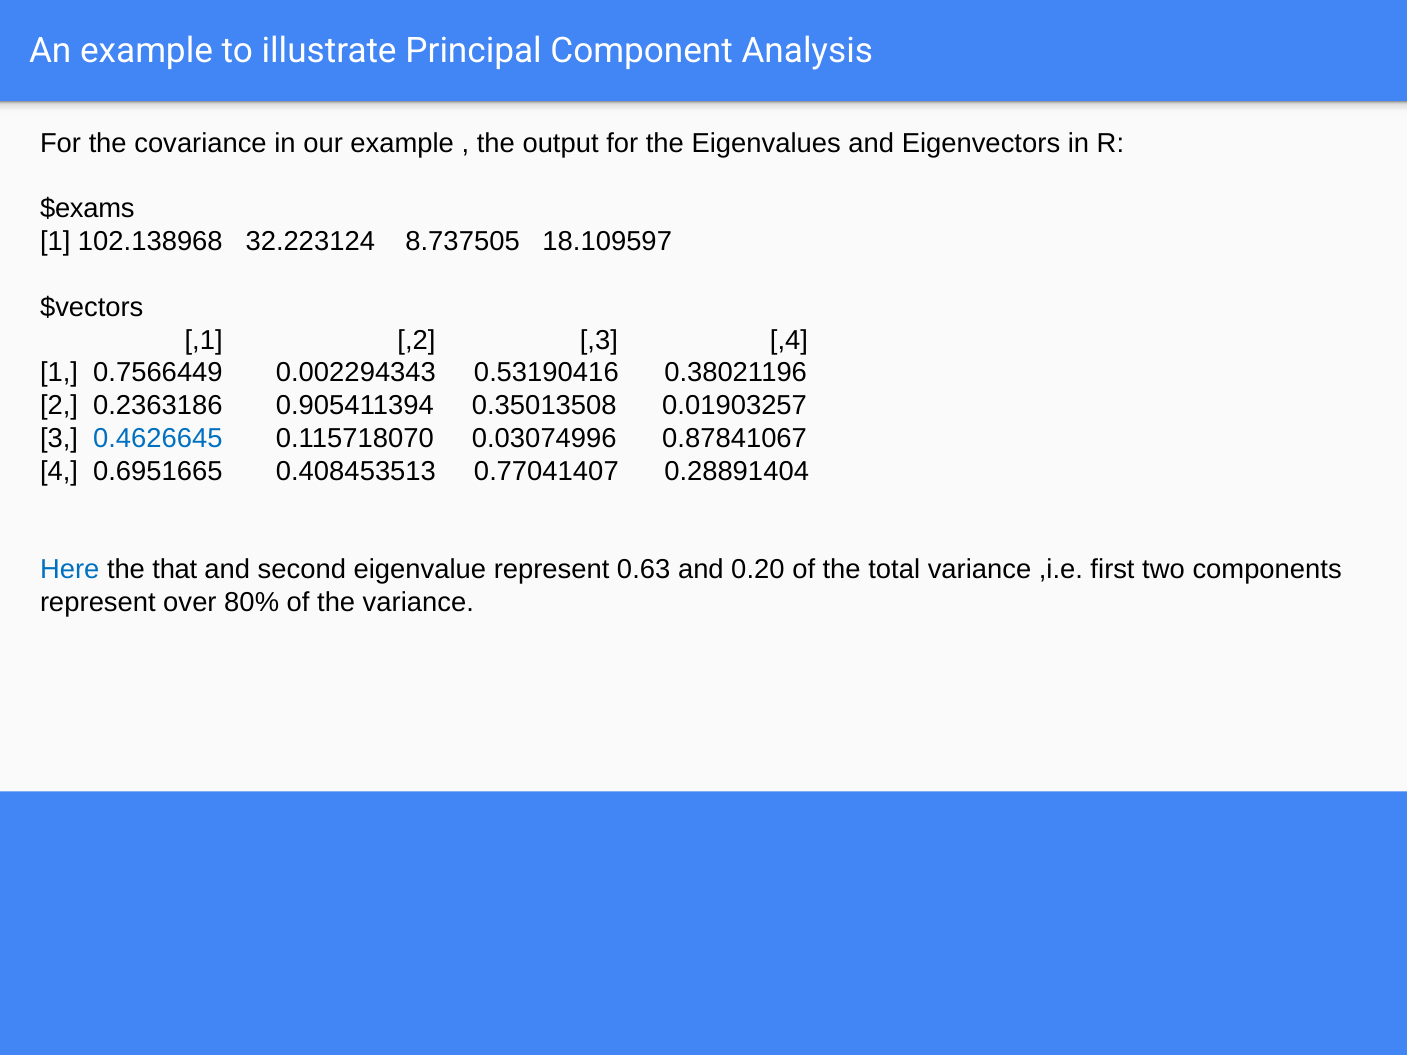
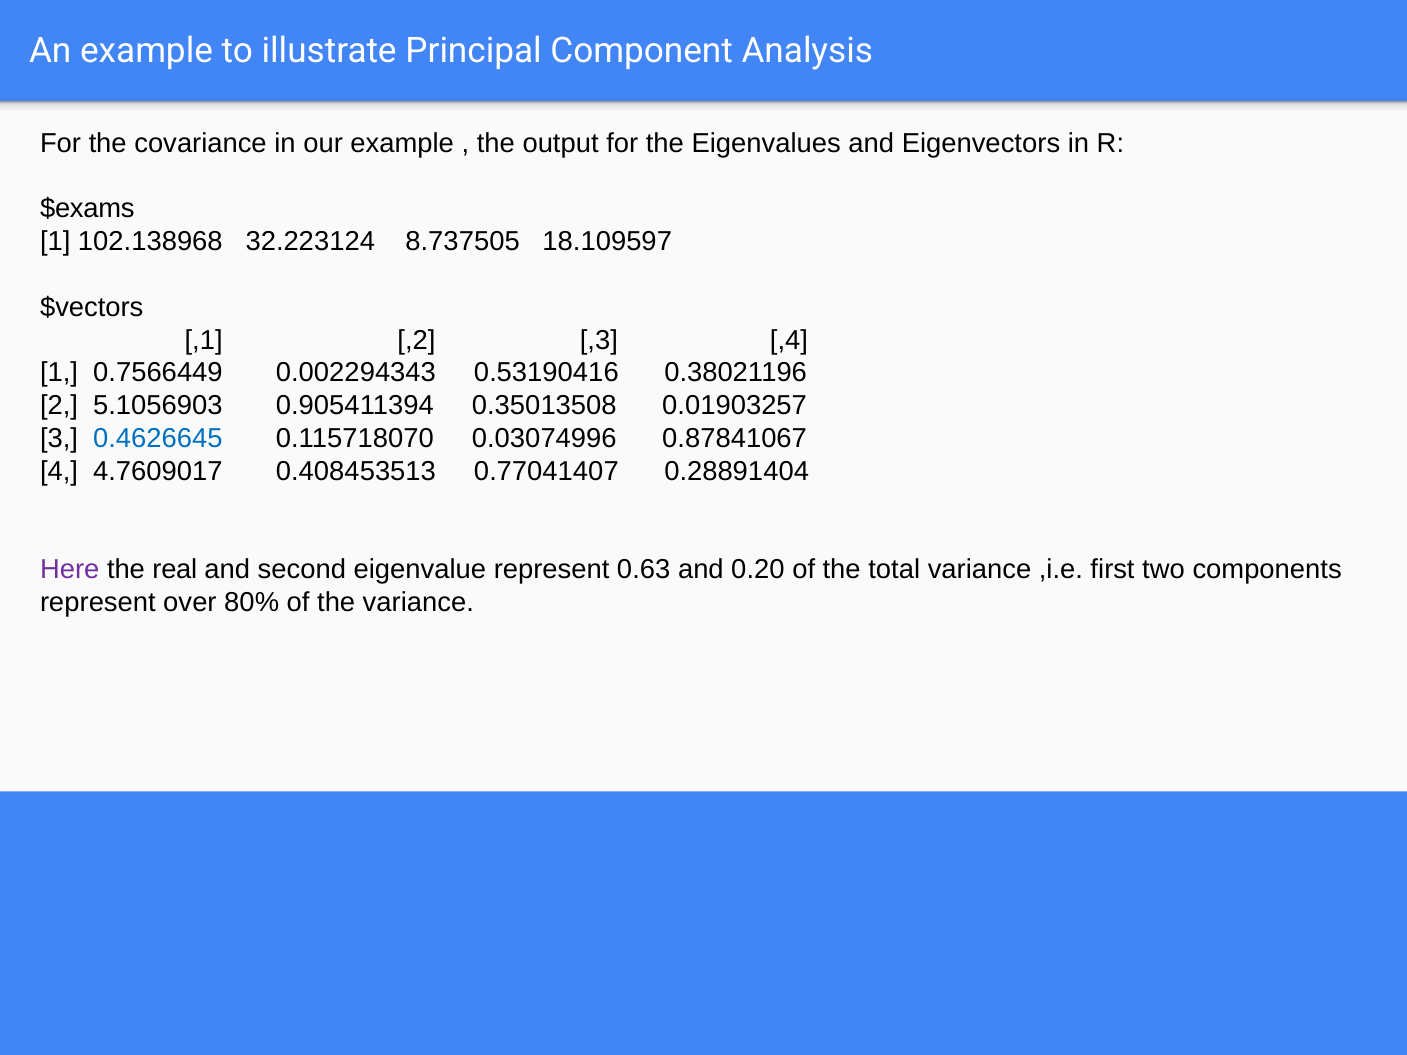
0.2363186: 0.2363186 -> 5.1056903 (158, 406)
0.6951665: 0.6951665 -> 4.7609017 (158, 472)
Here colour: blue -> purple (70, 570)
that: that -> real (175, 570)
